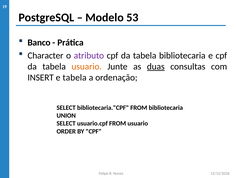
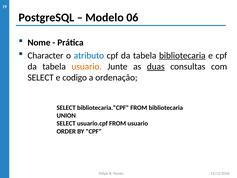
53: 53 -> 06 (132, 17)
Banco: Banco -> Nome (39, 43)
atributo colour: purple -> blue (89, 55)
bibliotecaria underline: none -> present (182, 55)
INSERT: INSERT -> SELECT (41, 77)
e tabela: tabela -> codigo (75, 77)
